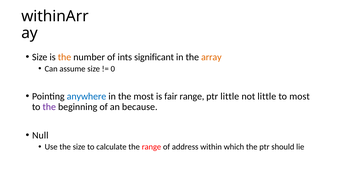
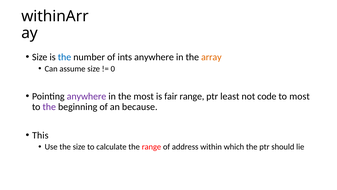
the colour: orange -> blue (64, 57)
ints significant: significant -> anywhere (154, 57)
anywhere colour: blue -> purple (87, 96)
ptr little: little -> least (230, 96)
not little: little -> code (267, 96)
Null: Null -> This (40, 135)
